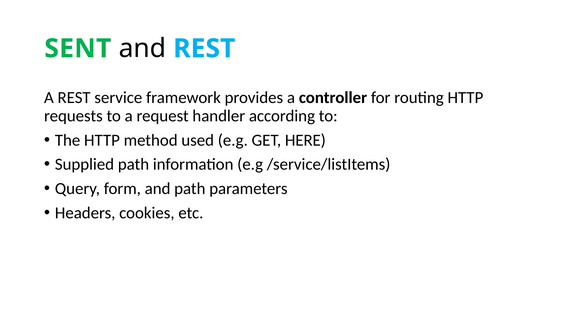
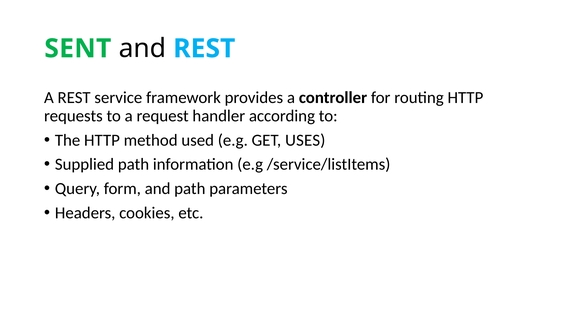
HERE: HERE -> USES (305, 140)
